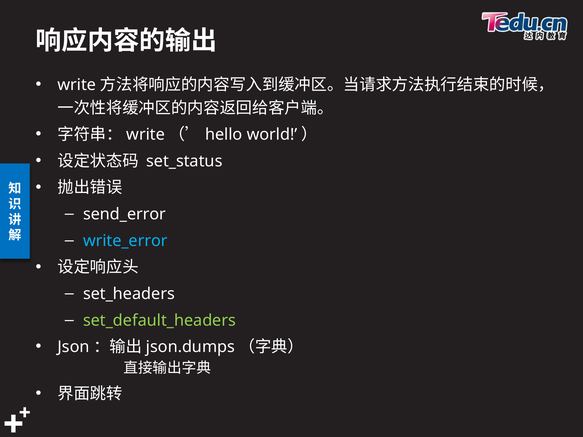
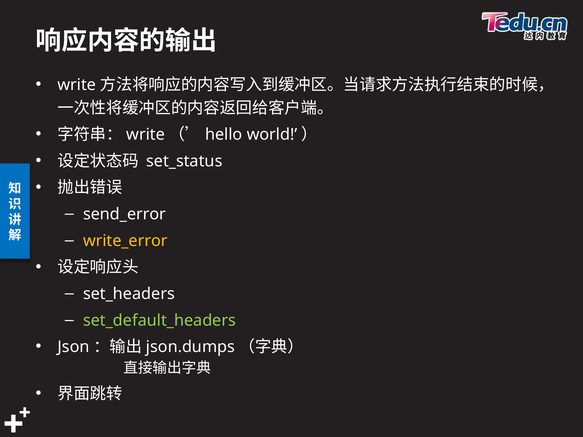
write_error colour: light blue -> yellow (125, 241)
